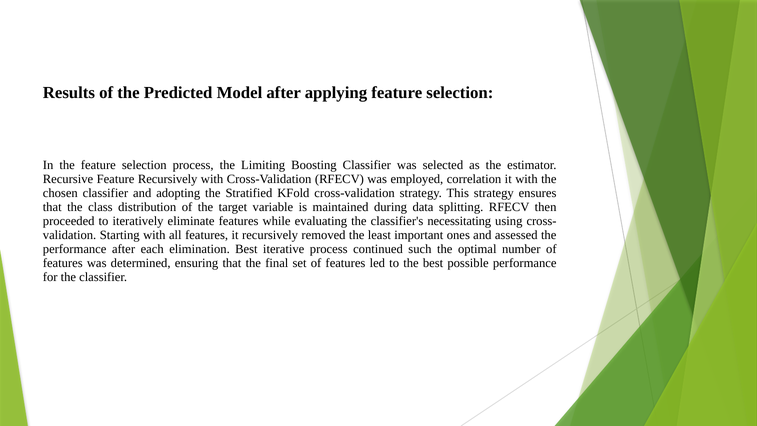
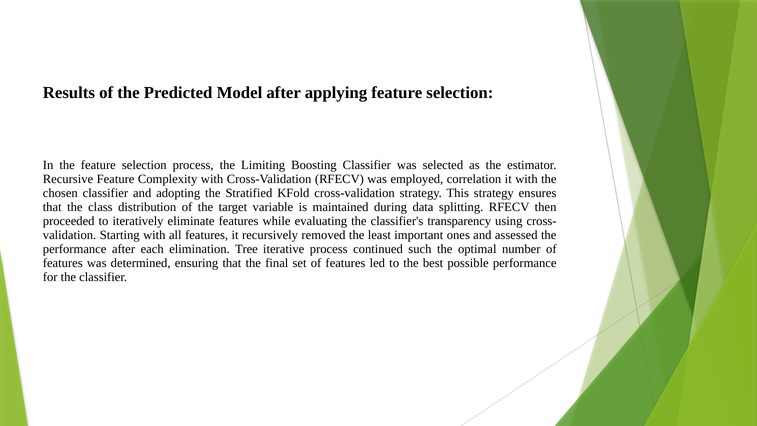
Feature Recursively: Recursively -> Complexity (168, 179)
necessitating: necessitating -> transparency (459, 221)
elimination Best: Best -> Tree (246, 249)
